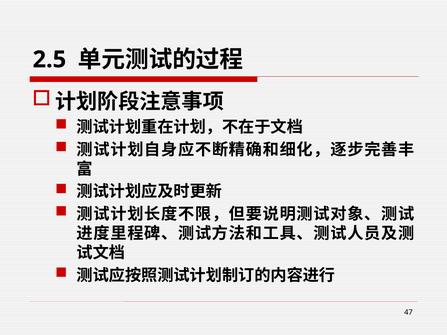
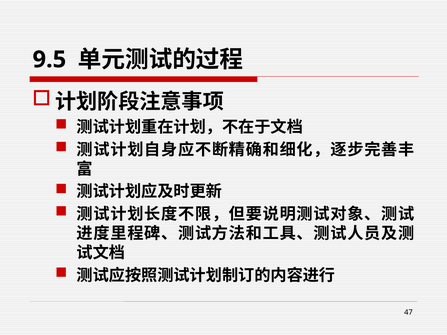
2.5: 2.5 -> 9.5 (49, 60)
